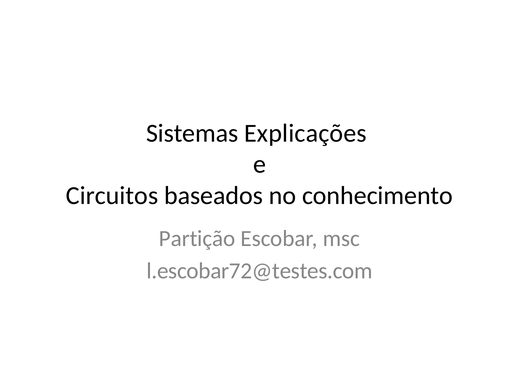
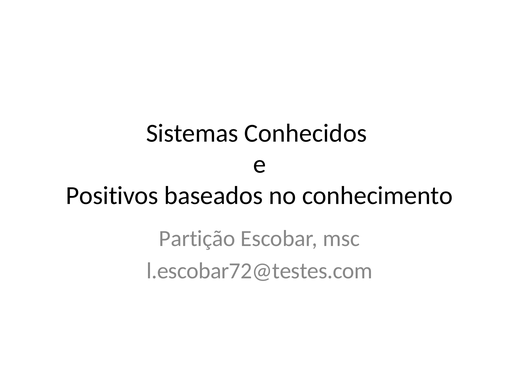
Explicações: Explicações -> Conhecidos (306, 133)
Circuitos: Circuitos -> Positivos (112, 196)
